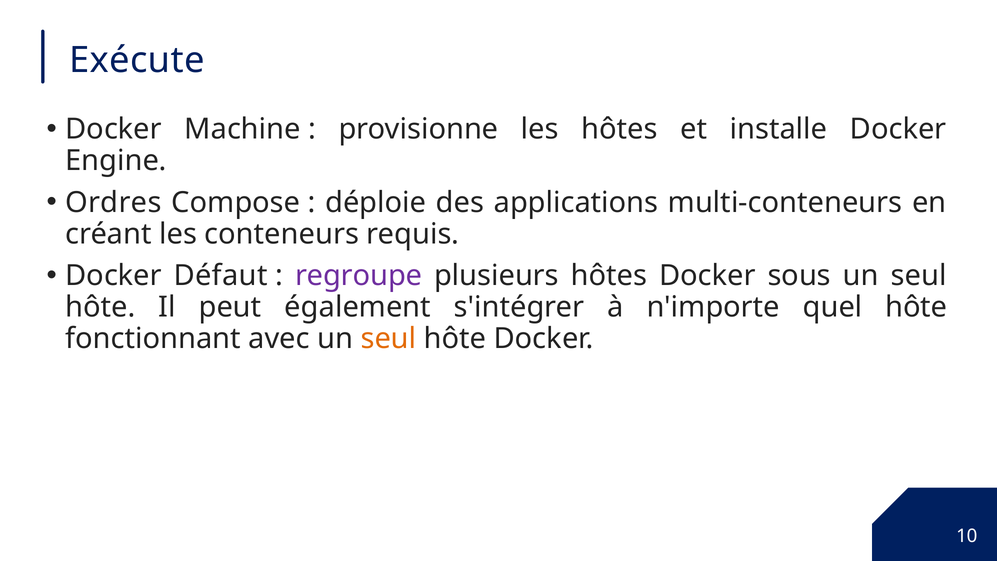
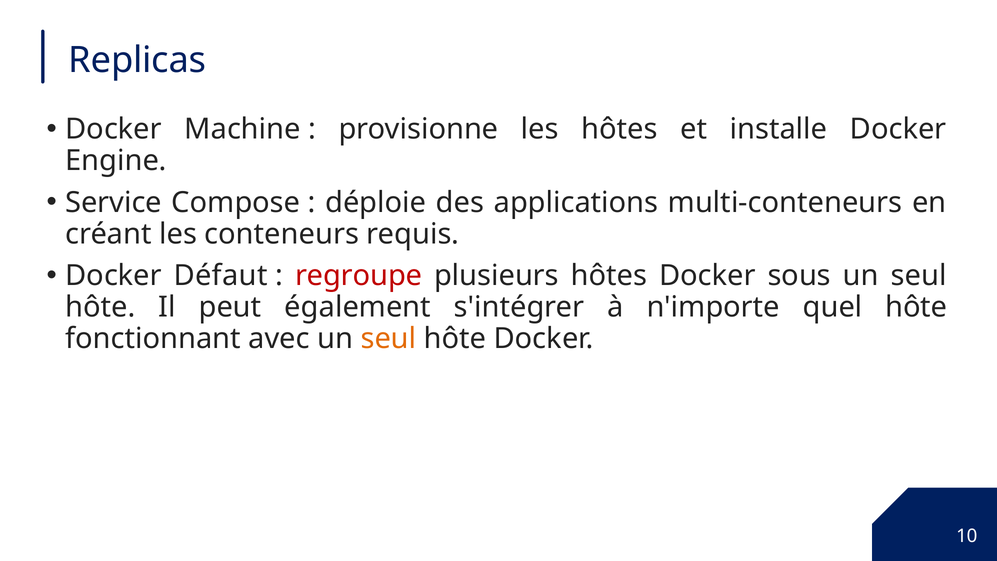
Exécute: Exécute -> Replicas (137, 60)
Ordres: Ordres -> Service (114, 202)
regroupe colour: purple -> red (359, 276)
